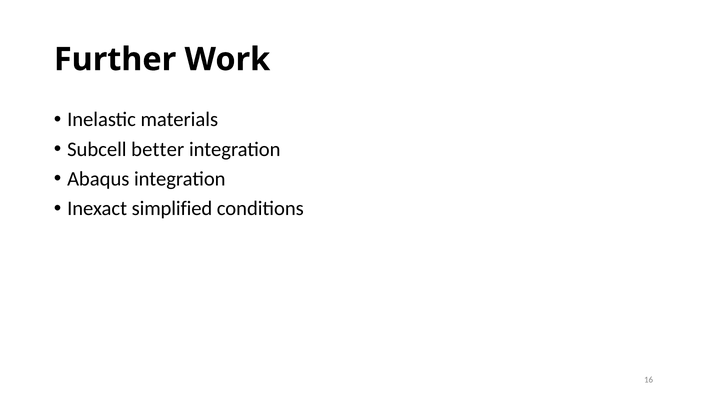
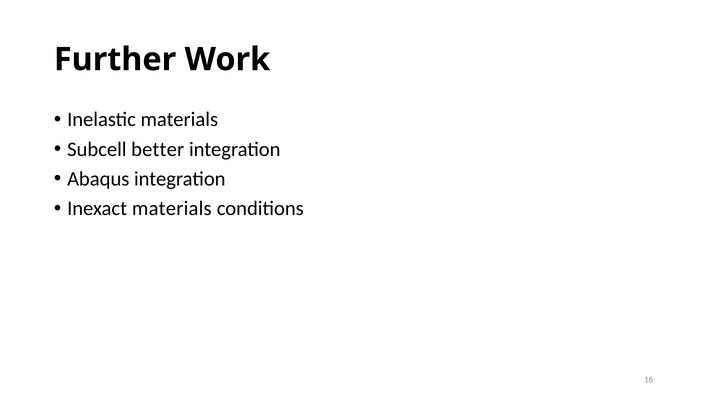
Inexact simplified: simplified -> materials (172, 208)
